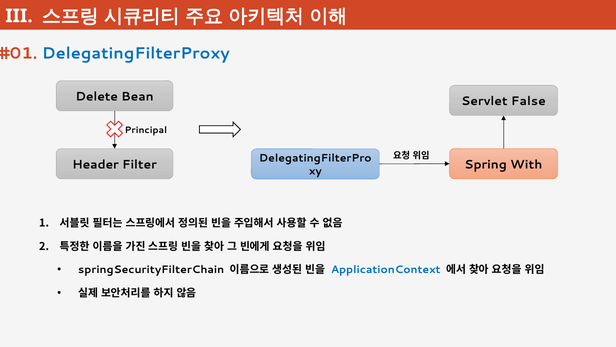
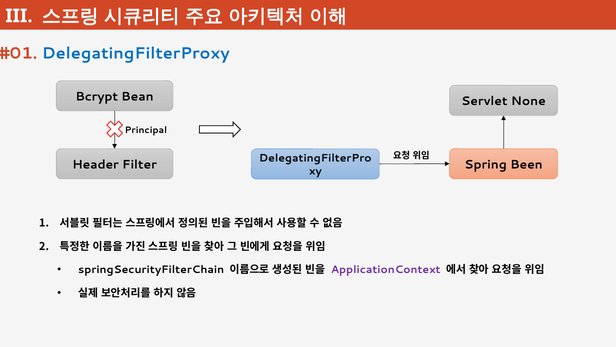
Delete: Delete -> Bcrypt (97, 96)
False: False -> None (528, 101)
With: With -> Been (526, 164)
ApplicationContext colour: blue -> purple (386, 269)
